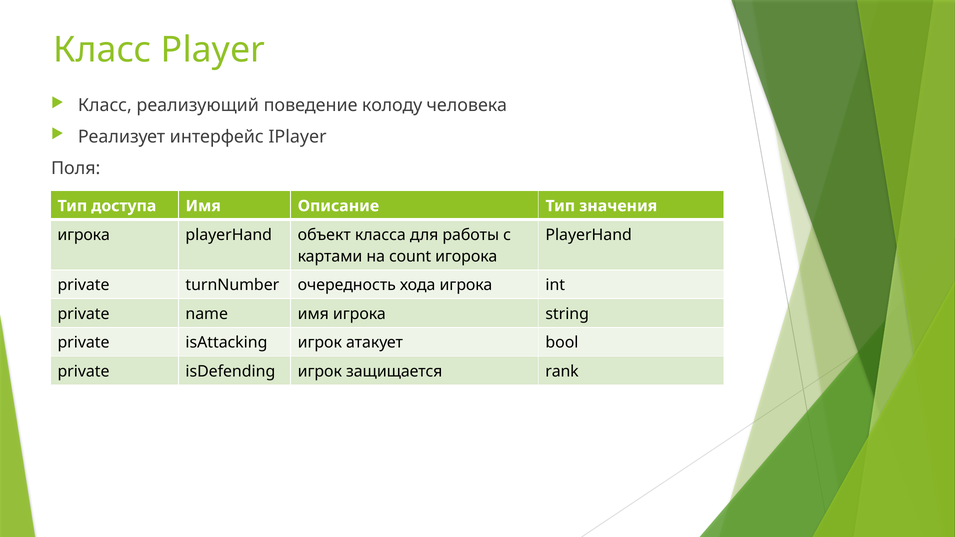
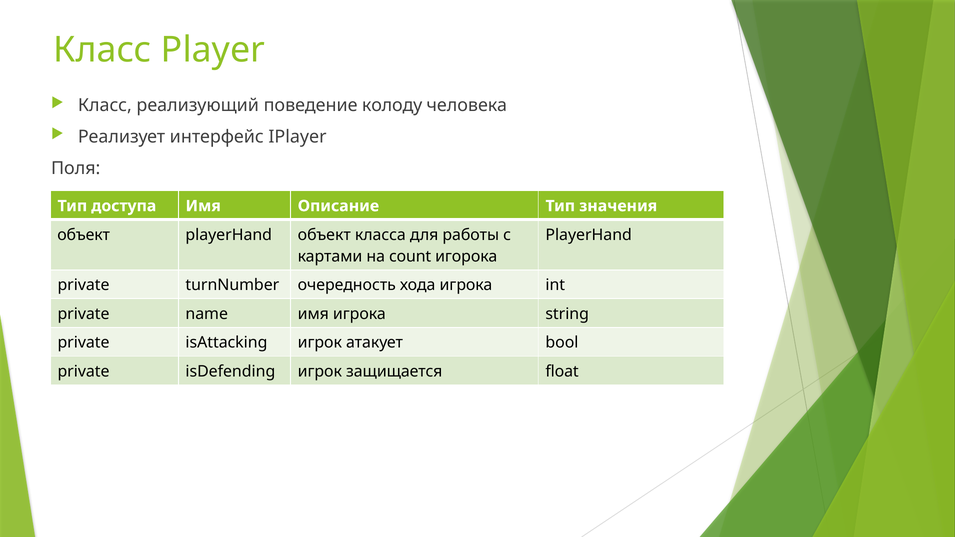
игрока: игрока -> объект (84, 235)
rank: rank -> float (562, 372)
